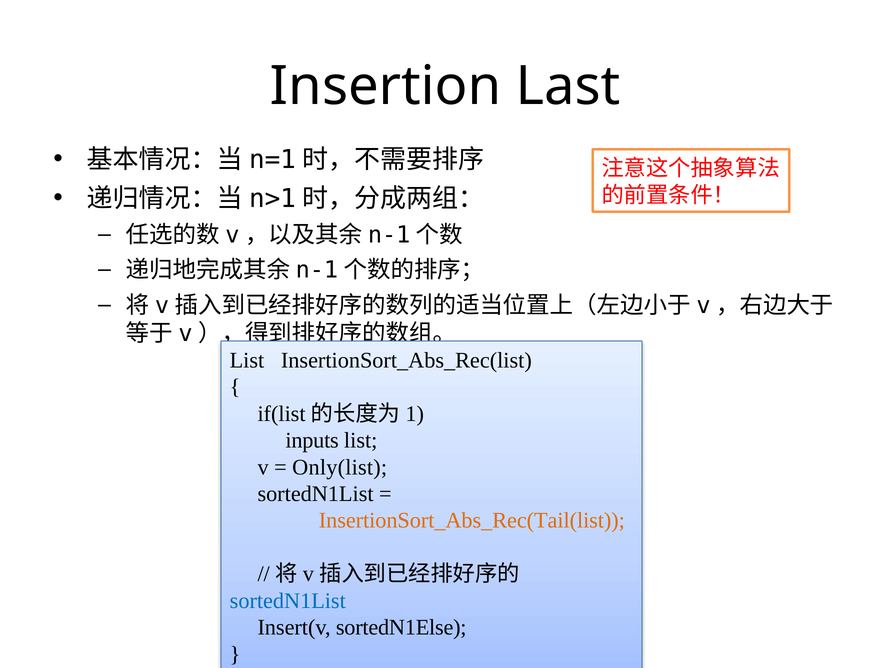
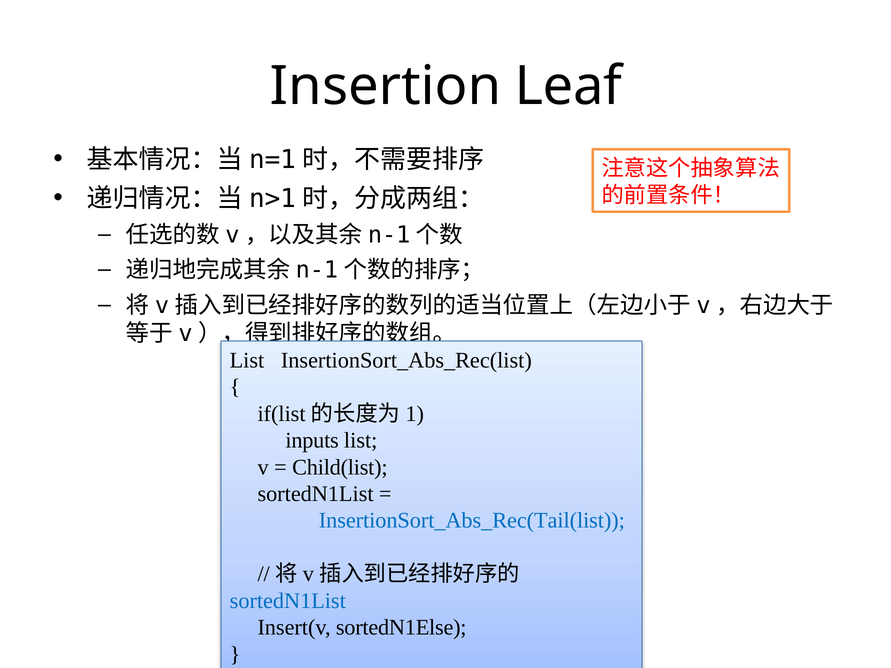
Last: Last -> Leaf (568, 86)
Only(list: Only(list -> Child(list (340, 467)
InsertionSort_Abs_Rec(Tail(list colour: orange -> blue (472, 521)
